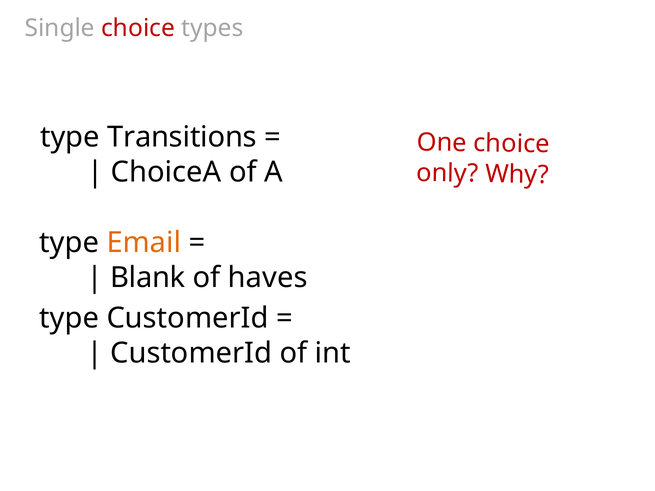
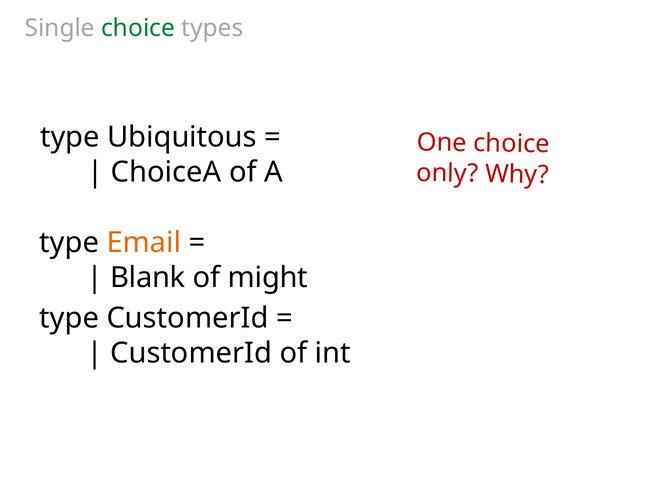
choice colour: red -> green (138, 28)
Transitions: Transitions -> Ubiquitous (182, 137)
haves: haves -> might (268, 278)
